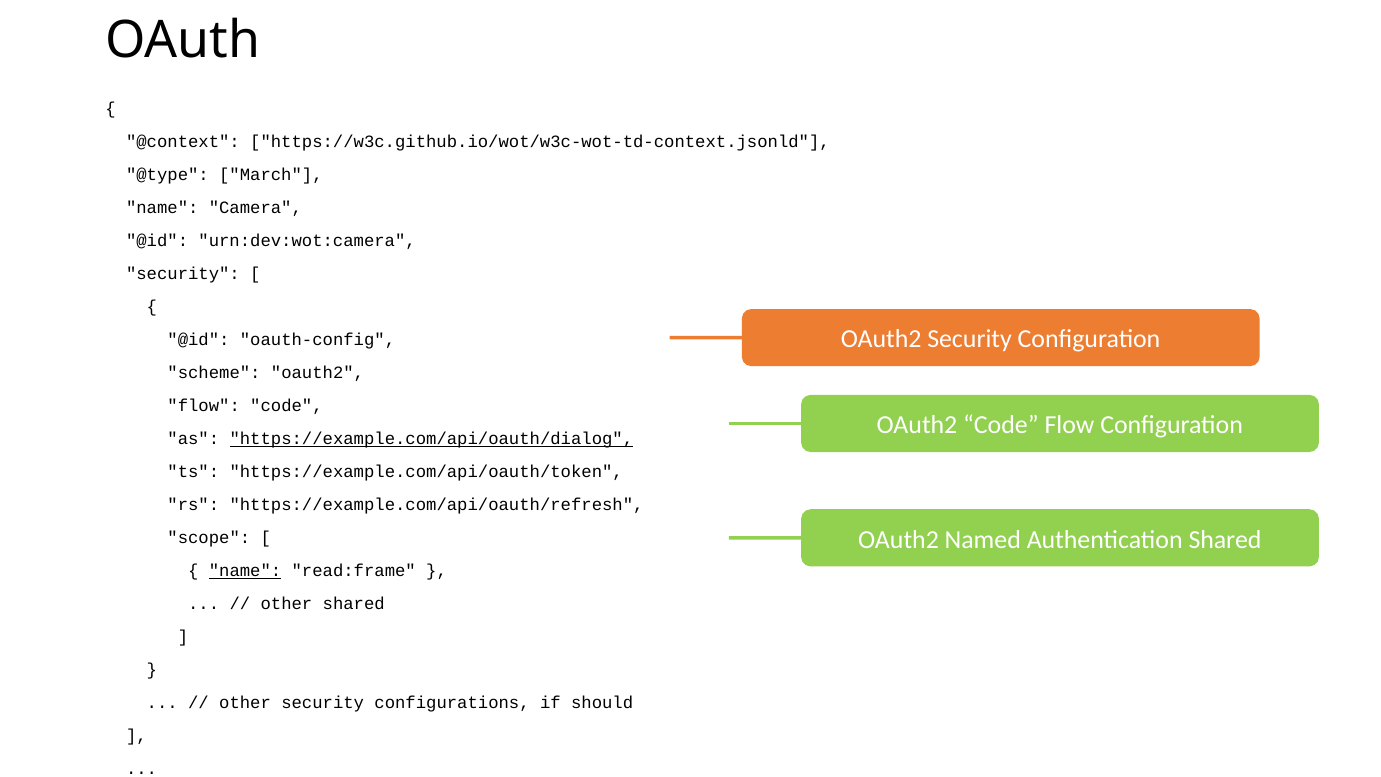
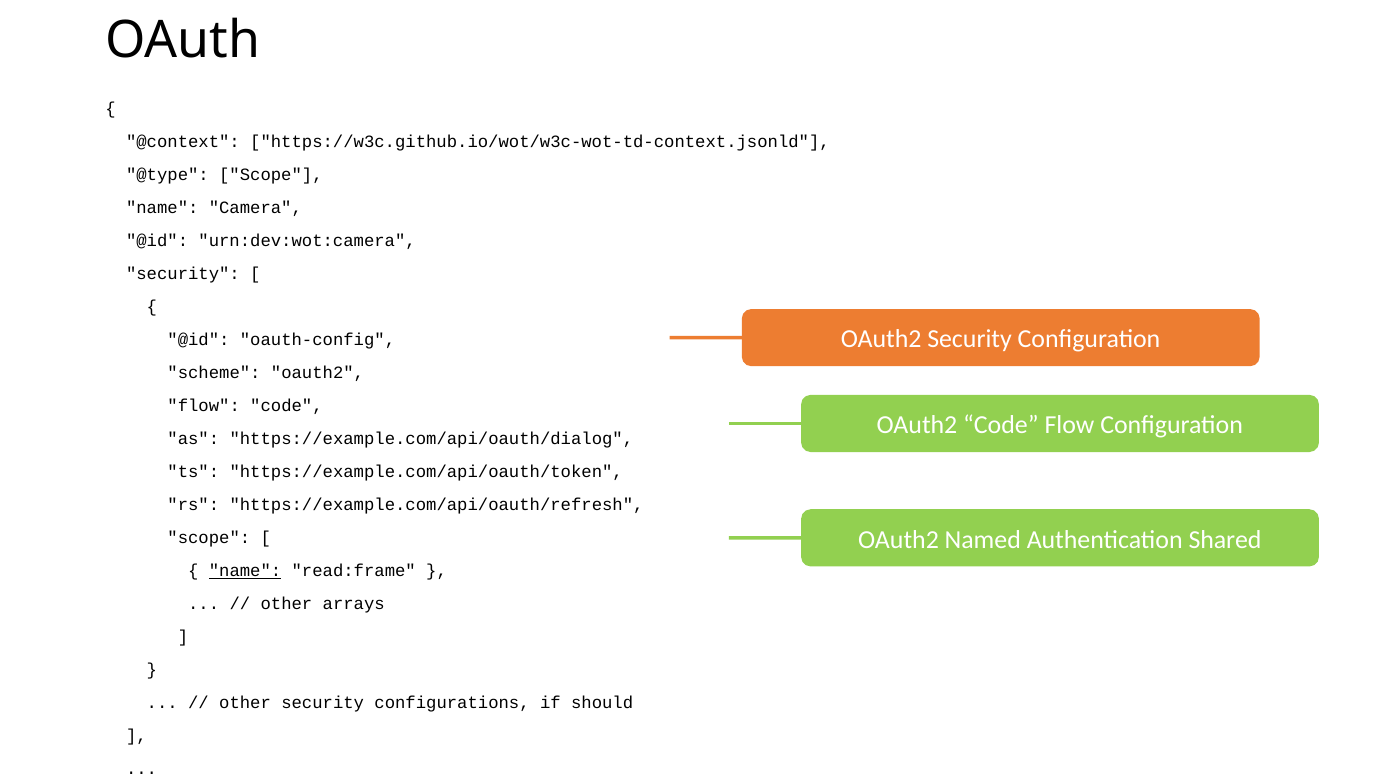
@type March: March -> Scope (271, 174)
https://example.com/api/oauth/dialog underline: present -> none (431, 439)
other shared: shared -> arrays (354, 604)
